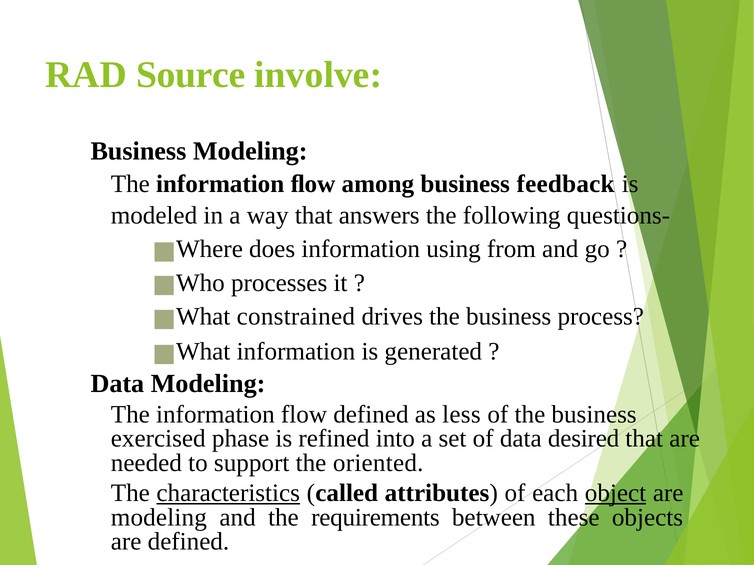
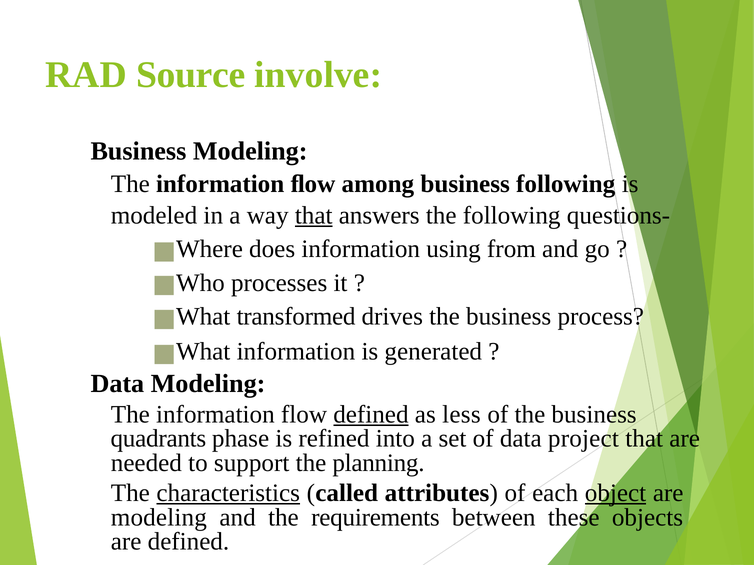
business feedback: feedback -> following (566, 184)
that underline: none -> present (314, 216)
constrained: constrained -> transformed (296, 317)
defined underline: none -> present (371, 415)
exercised: exercised -> quadrants (158, 439)
desired: desired -> project (583, 439)
oriented: oriented -> planning (378, 463)
